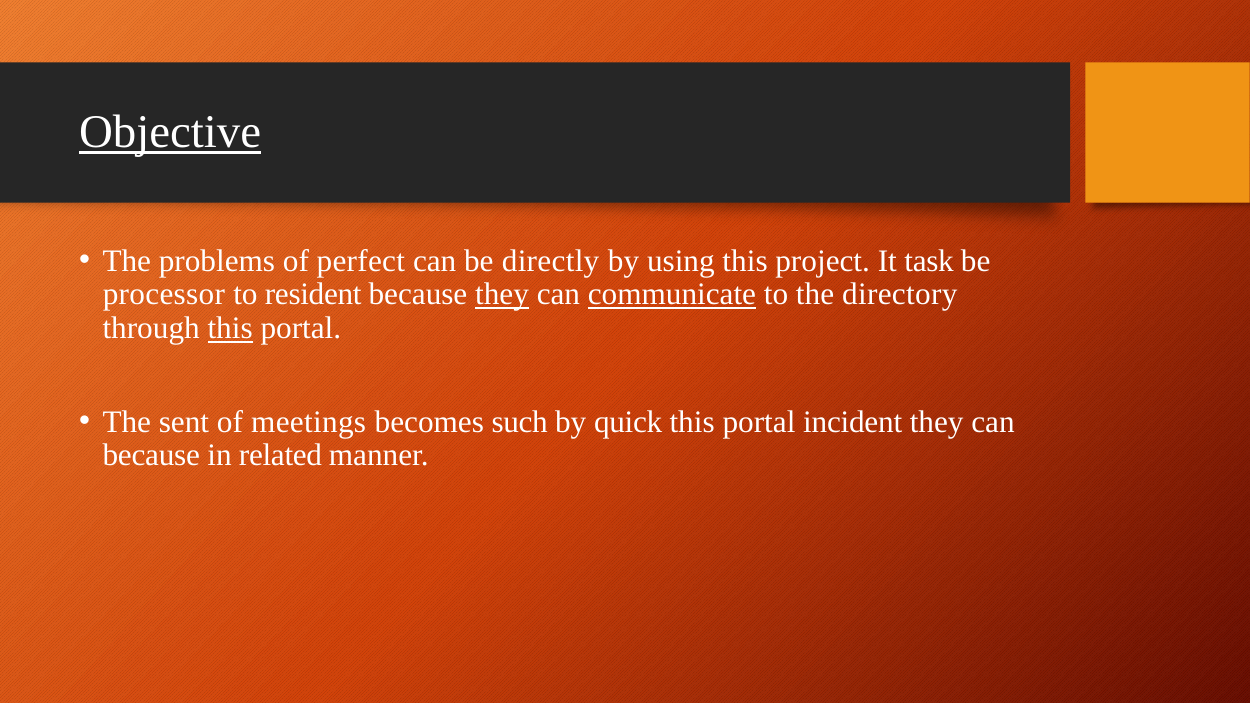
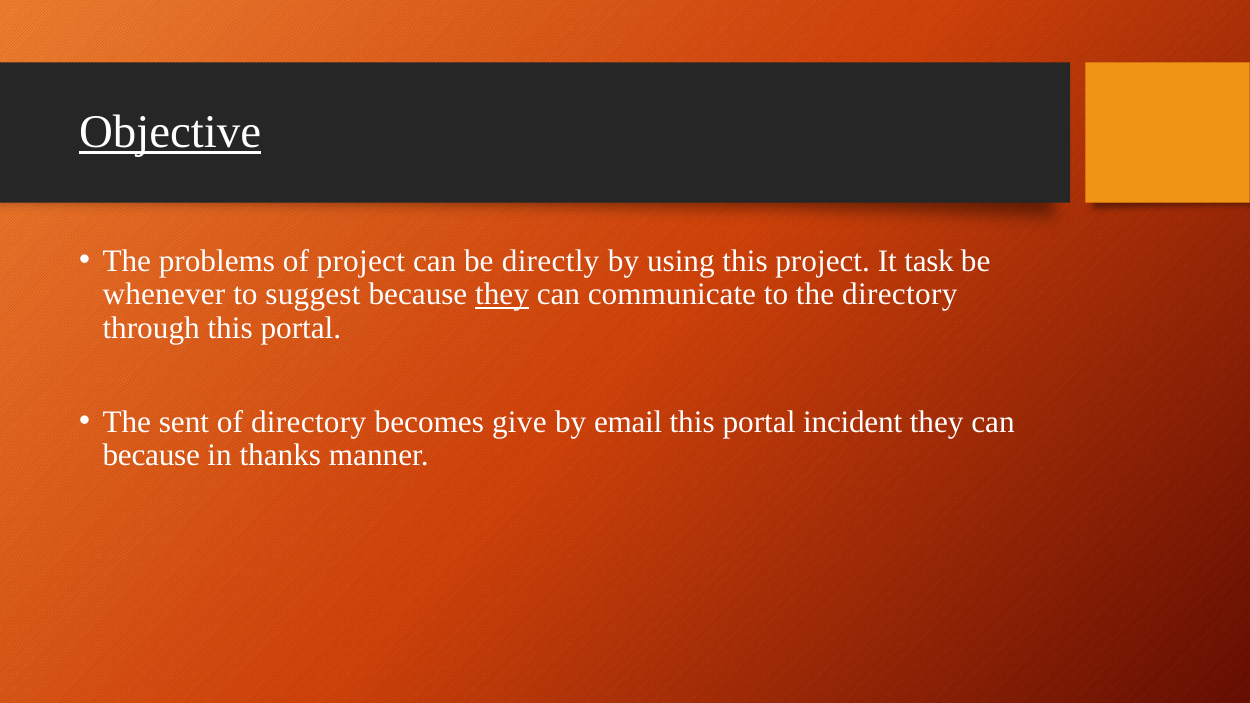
of perfect: perfect -> project (361, 261)
processor: processor -> whenever (164, 295)
resident: resident -> suggest (313, 295)
communicate underline: present -> none (672, 295)
this underline: present -> none (230, 328)
of meetings: meetings -> directory (309, 422)
such: such -> give (519, 422)
quick: quick -> email (628, 422)
related: related -> thanks (280, 456)
